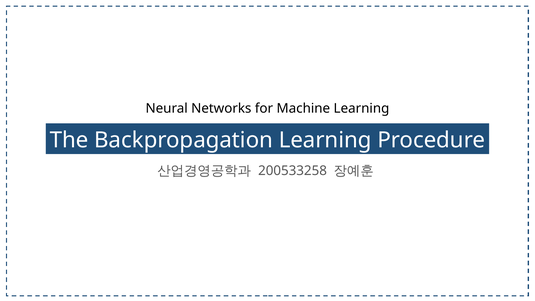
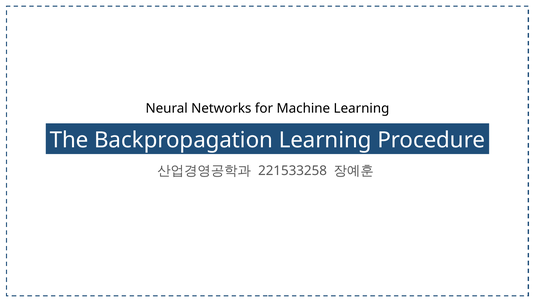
200533258: 200533258 -> 221533258 (293, 171)
